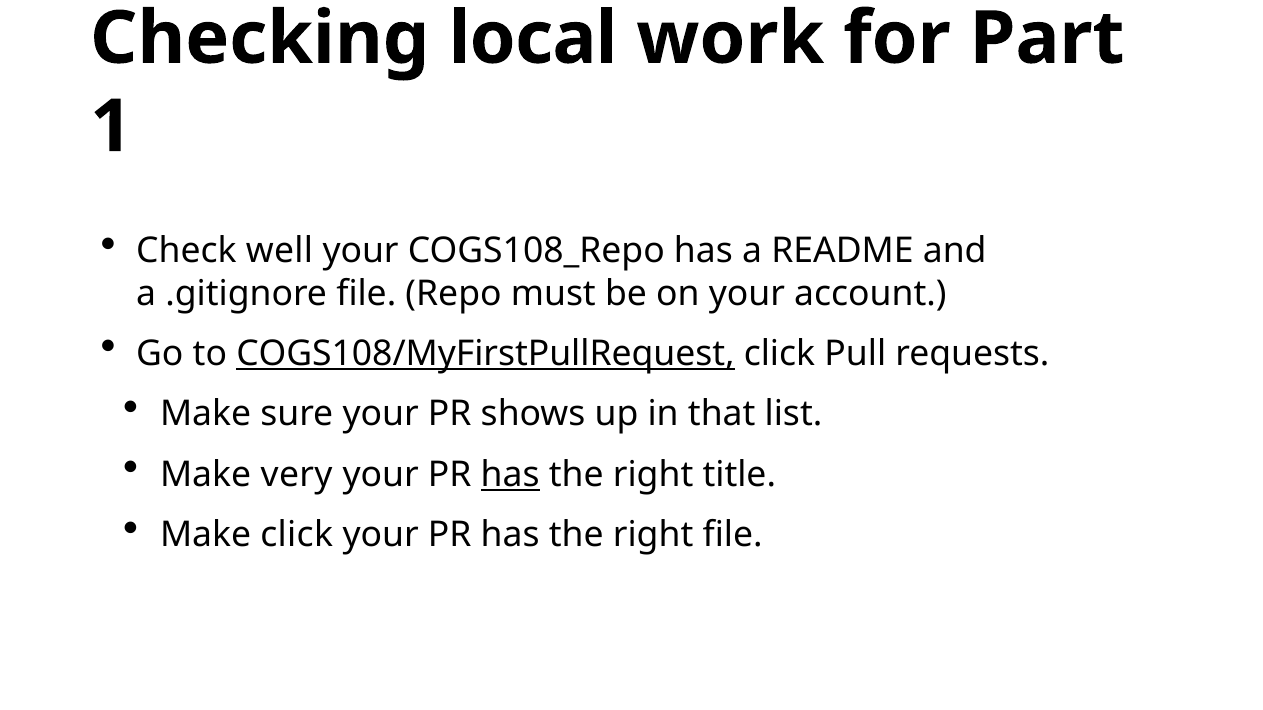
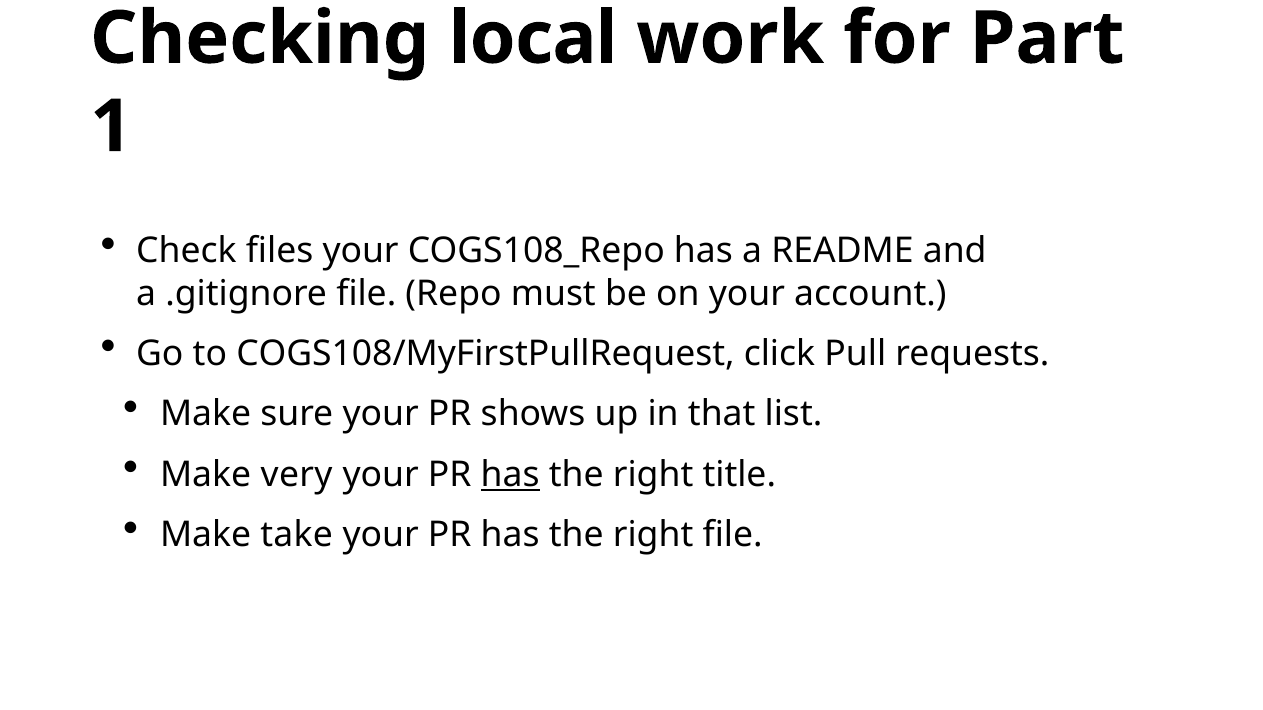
well: well -> files (280, 251)
COGS108/MyFirstPullRequest underline: present -> none (485, 354)
Make click: click -> take (297, 535)
